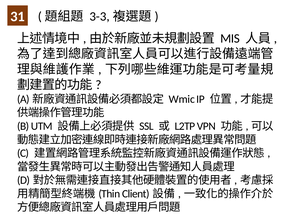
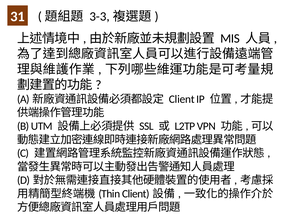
Wmic: Wmic -> Client (182, 99)
